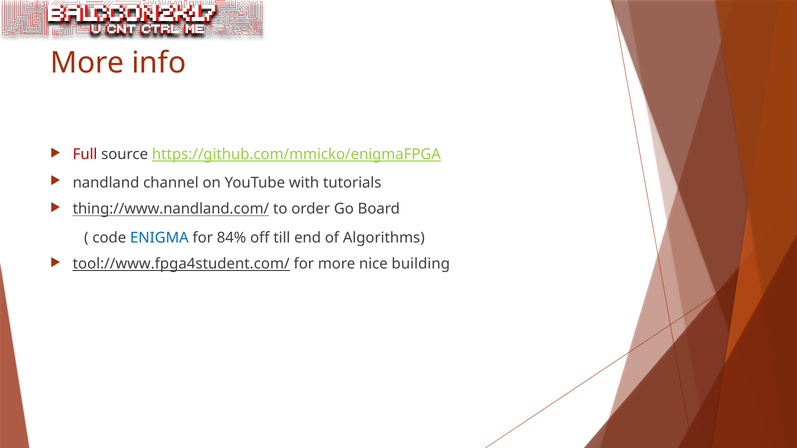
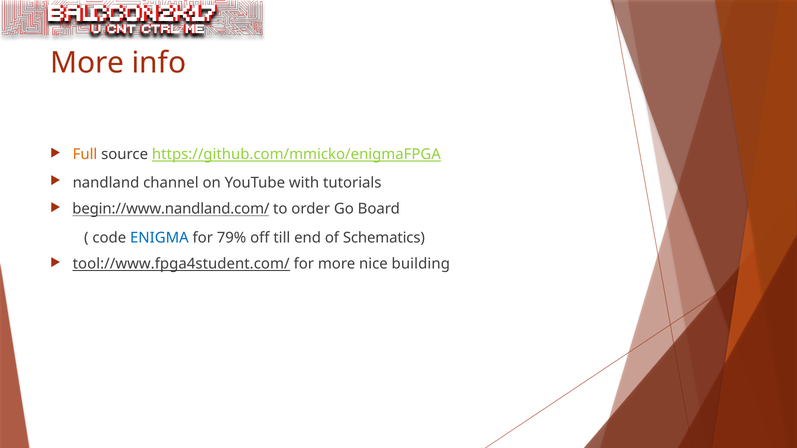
Full colour: red -> orange (85, 154)
thing://www.nandland.com/: thing://www.nandland.com/ -> begin://www.nandland.com/ (171, 209)
84%: 84% -> 79% (232, 238)
Algorithms: Algorithms -> Schematics (384, 238)
